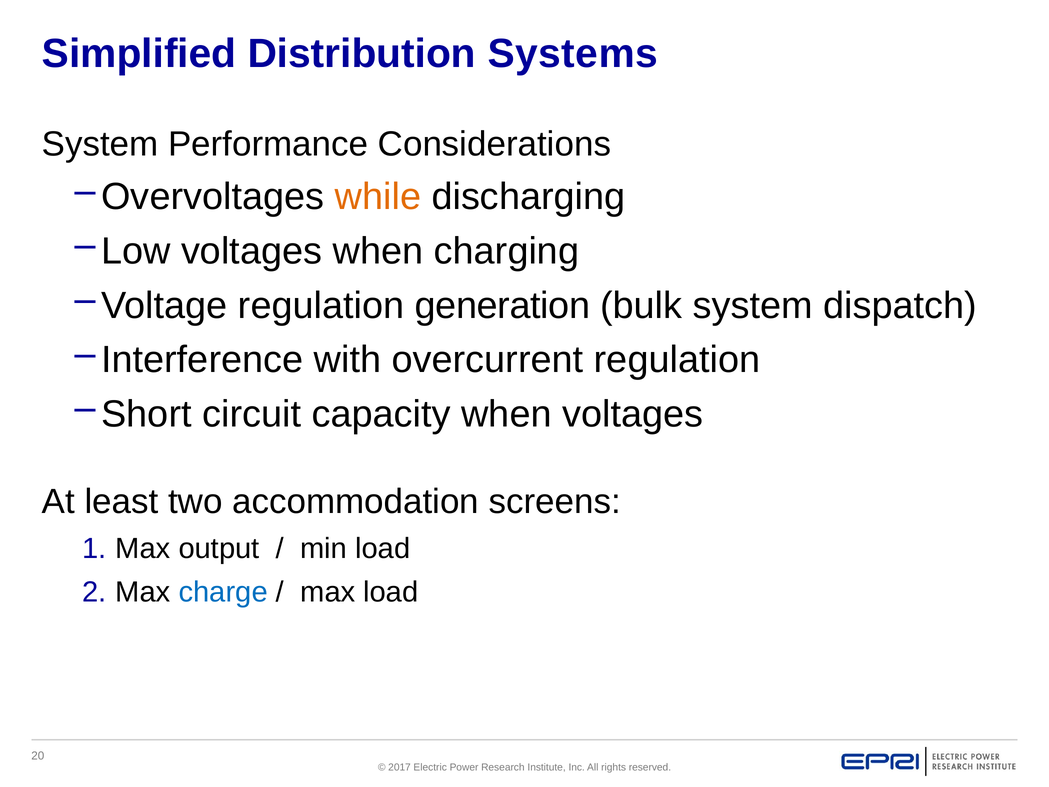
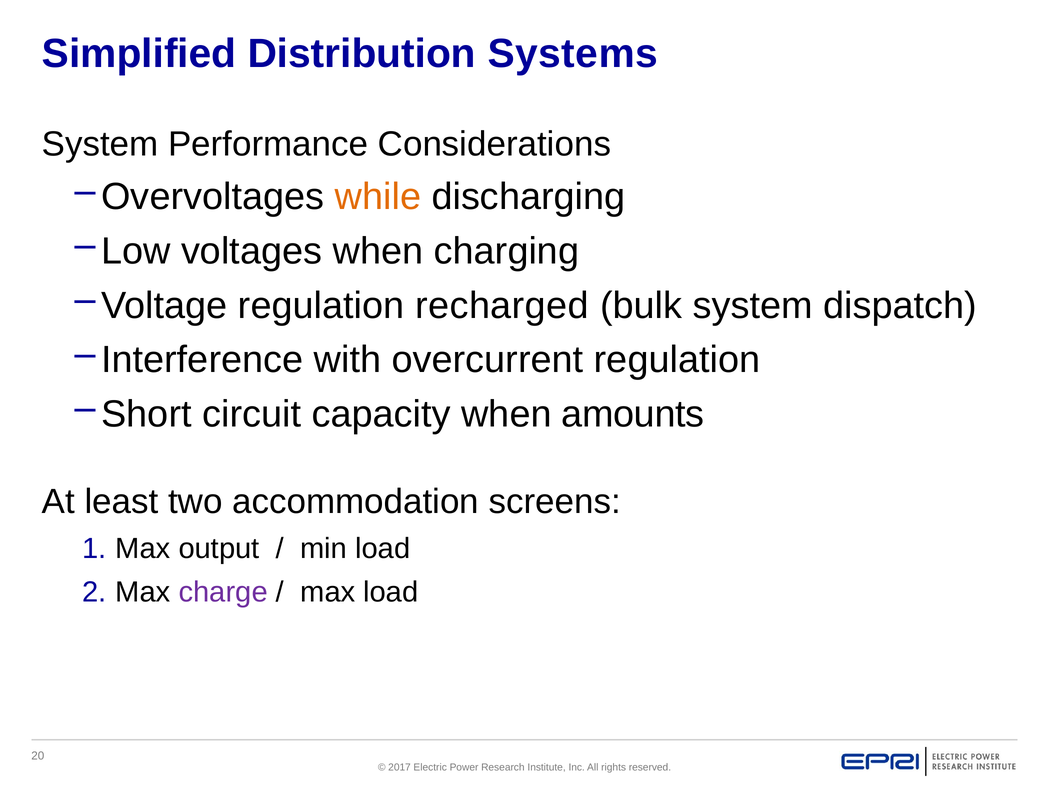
generation: generation -> recharged (502, 305)
when voltages: voltages -> amounts (633, 414)
charge colour: blue -> purple (223, 592)
